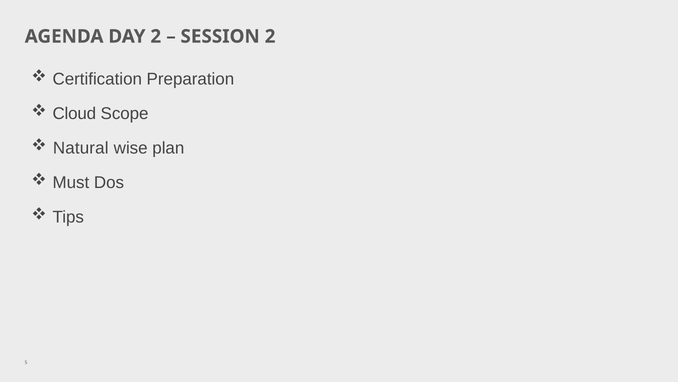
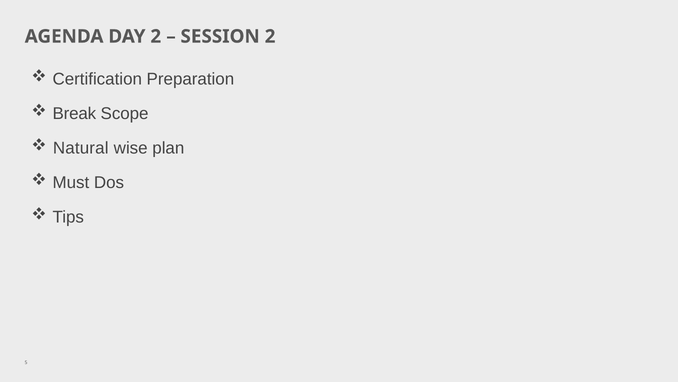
Cloud: Cloud -> Break (74, 113)
